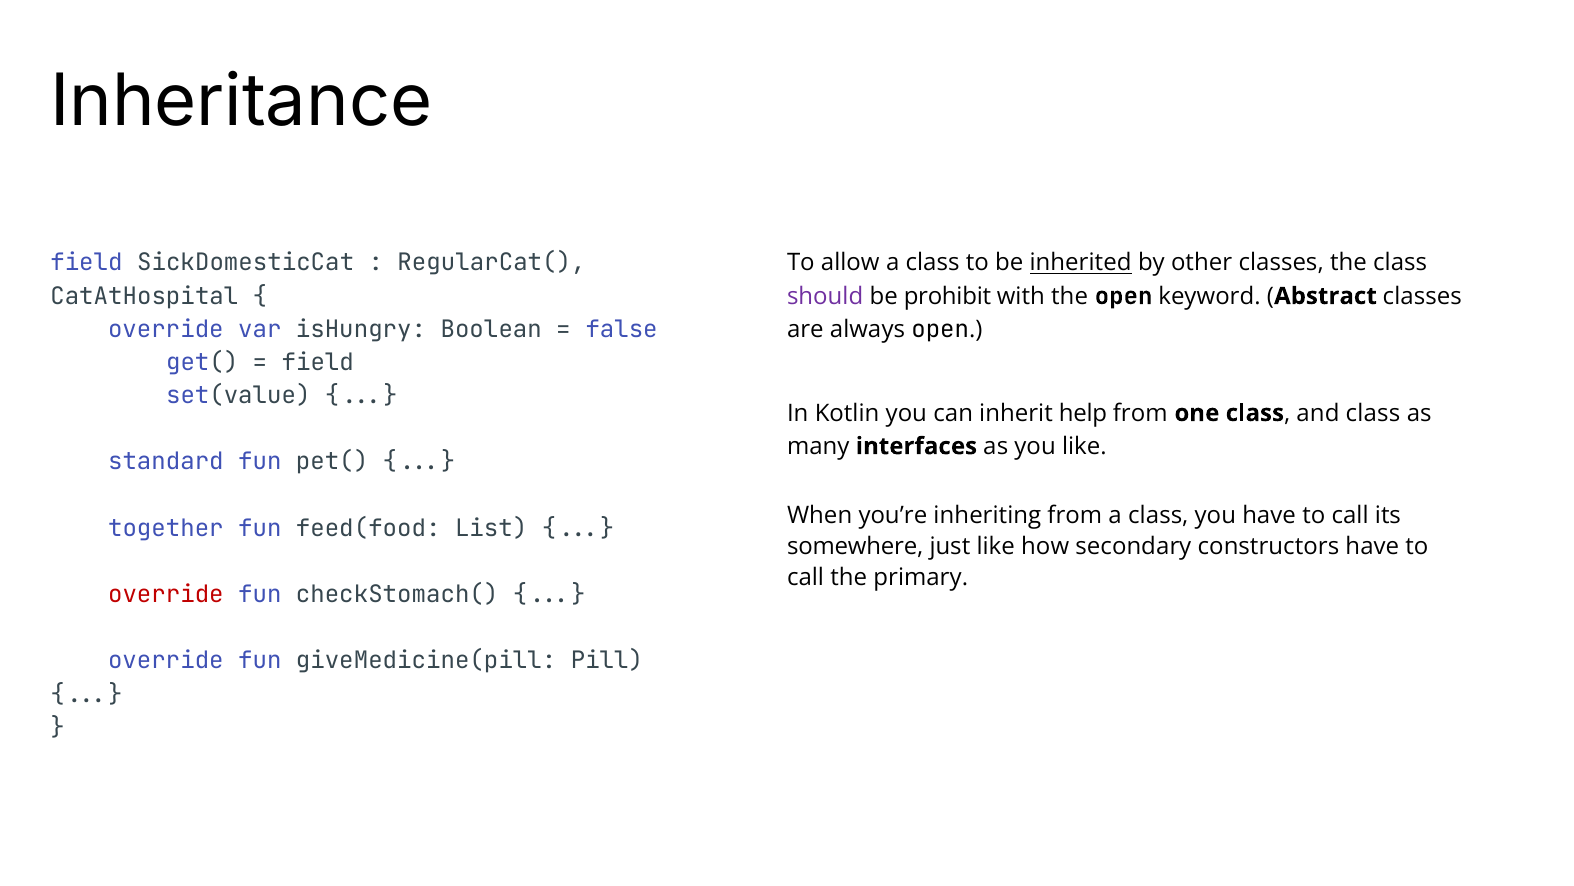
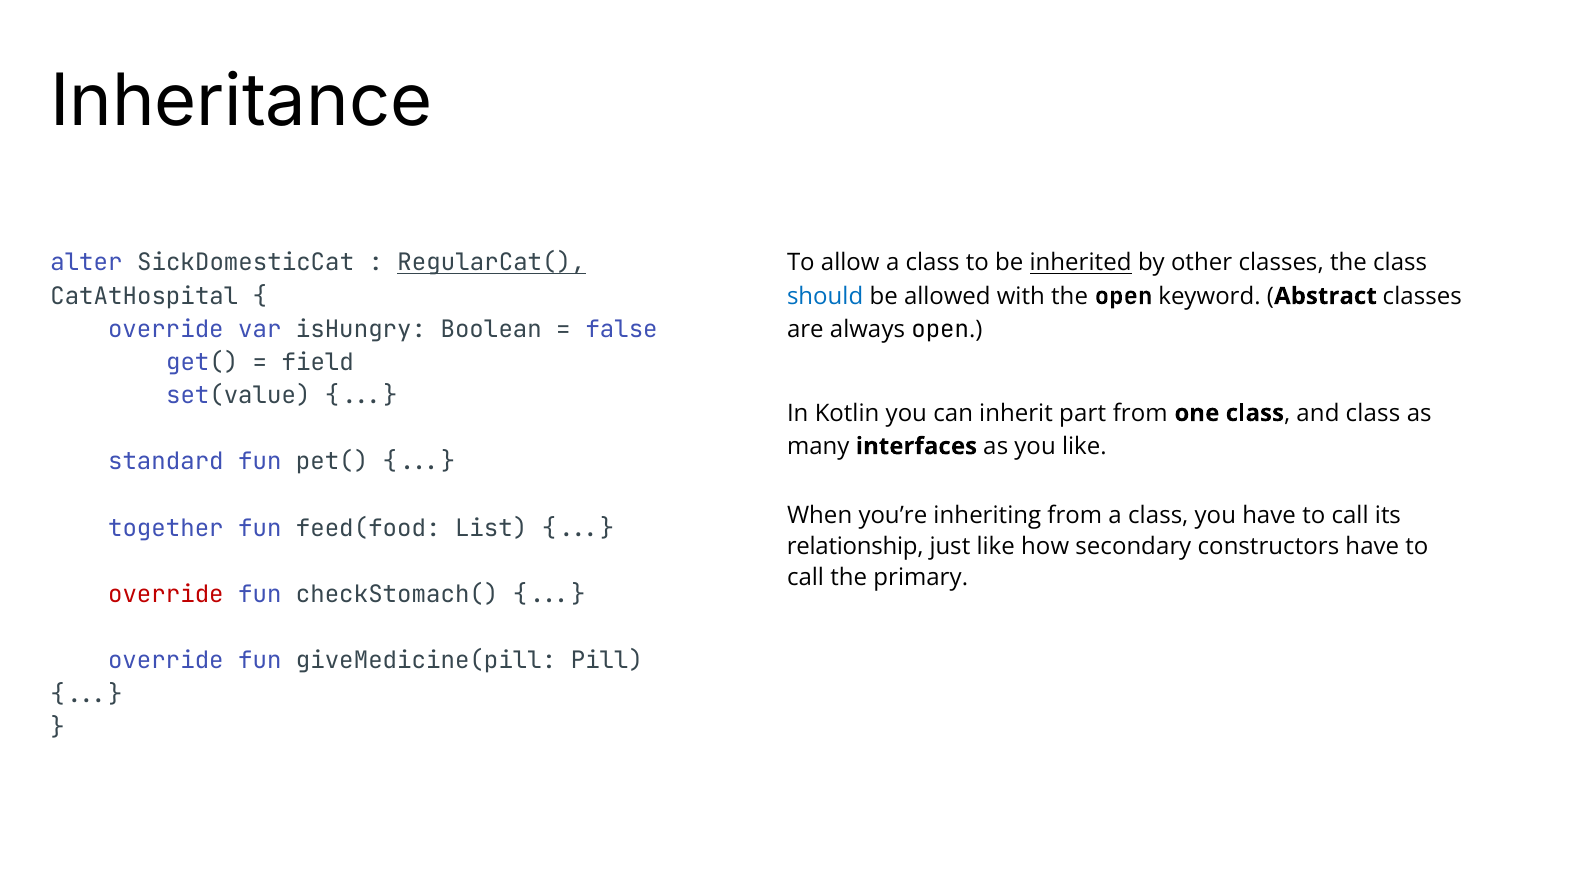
field: field -> alter (86, 263)
RegularCat( underline: none -> present (492, 263)
should colour: purple -> blue (825, 296)
prohibit: prohibit -> allowed (947, 296)
help: help -> part (1083, 413)
somewhere: somewhere -> relationship (855, 546)
